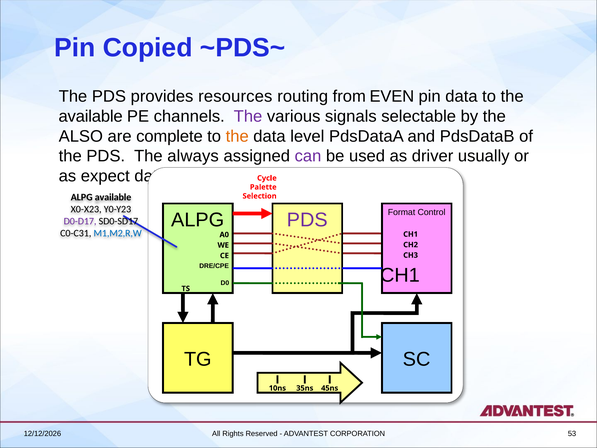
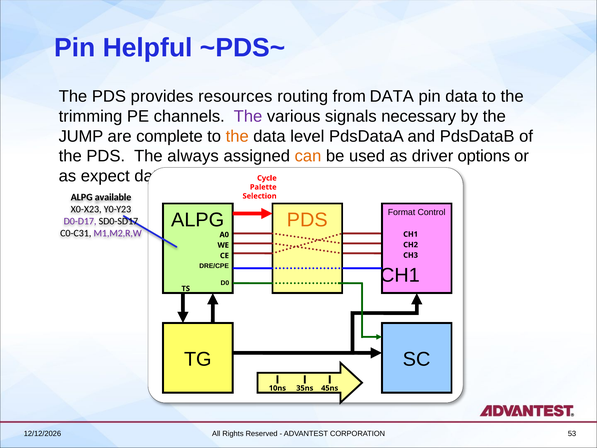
Copied: Copied -> Helpful (148, 48)
from EVEN: EVEN -> DATA (392, 96)
available: available -> trimming (91, 116)
selectable: selectable -> necessary (419, 116)
ALSO: ALSO -> JUMP (81, 136)
can colour: purple -> orange (308, 156)
usually: usually -> options (484, 156)
PDS colour: purple -> orange (307, 220)
M1,M2,R,W colour: blue -> purple (118, 233)
